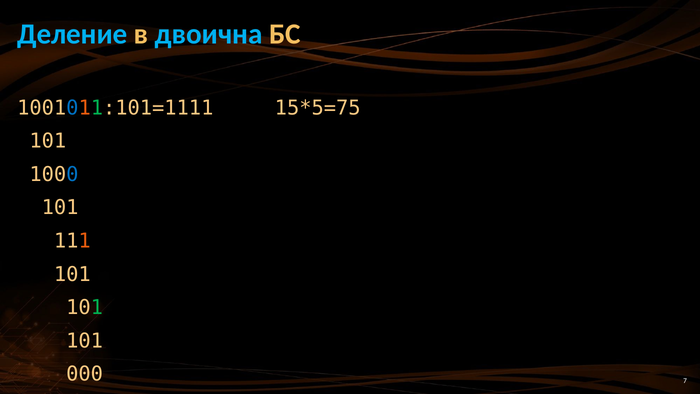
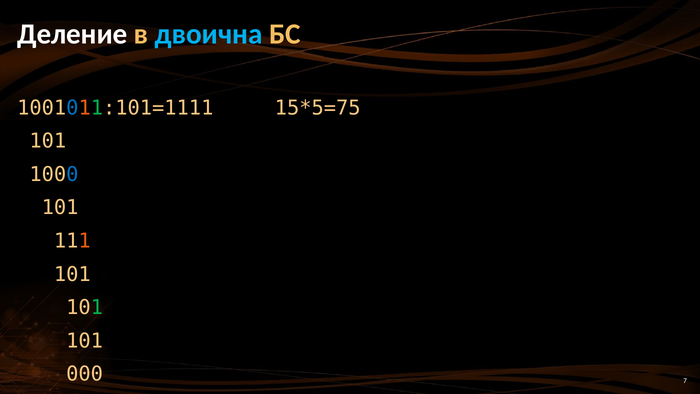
Деление colour: light blue -> white (72, 34)
